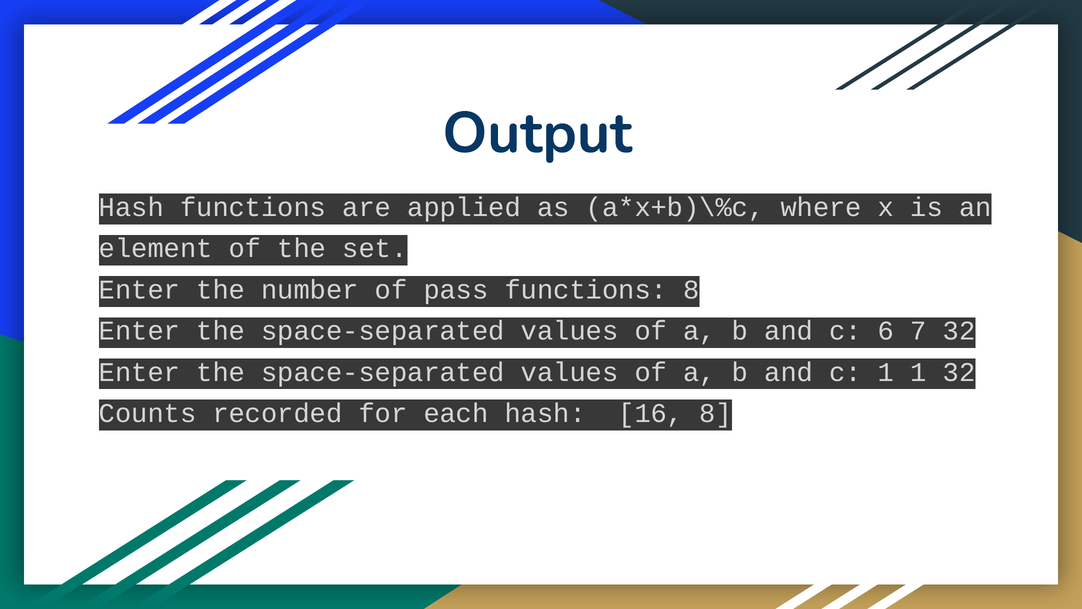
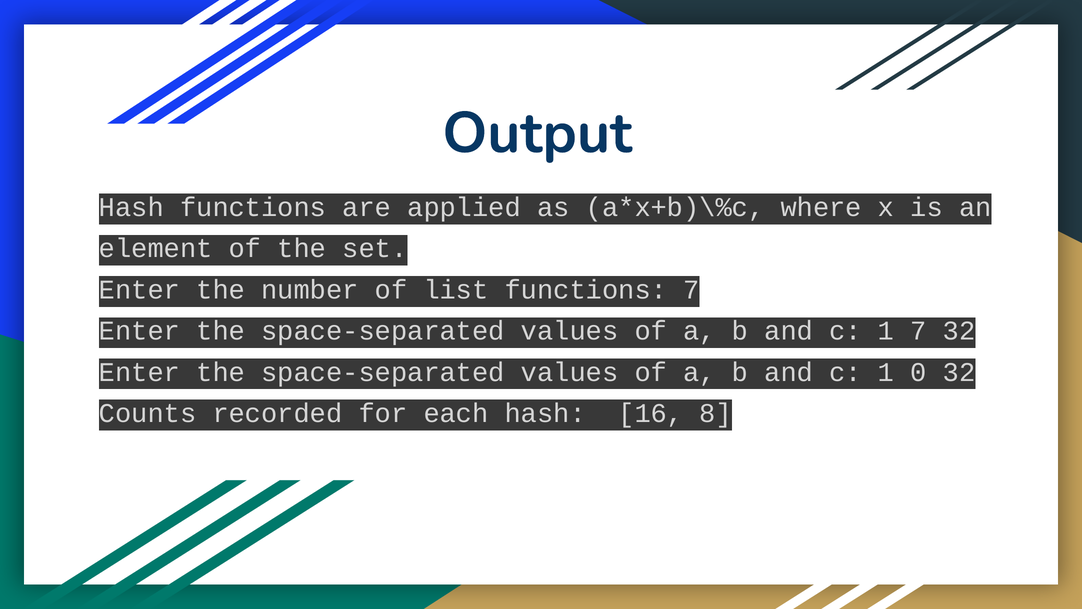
pass: pass -> list (456, 290)
functions 8: 8 -> 7 (691, 290)
6: 6 -> 1 (886, 331)
1 1: 1 -> 0 (919, 372)
